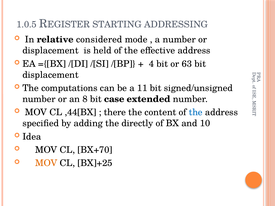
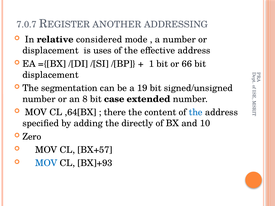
1.0.5: 1.0.5 -> 7.0.7 (27, 24)
STARTING: STARTING -> ANOTHER (117, 24)
held: held -> uses (102, 51)
4: 4 -> 1 (151, 64)
63: 63 -> 66 (187, 64)
computations: computations -> segmentation (69, 88)
11: 11 -> 19 (142, 88)
,44[BX: ,44[BX -> ,64[BX (81, 112)
Idea: Idea -> Zero (32, 137)
BX+70: BX+70 -> BX+57 (95, 150)
MOV colour: orange -> blue (46, 163)
BX]+25: BX]+25 -> BX]+93 (95, 163)
